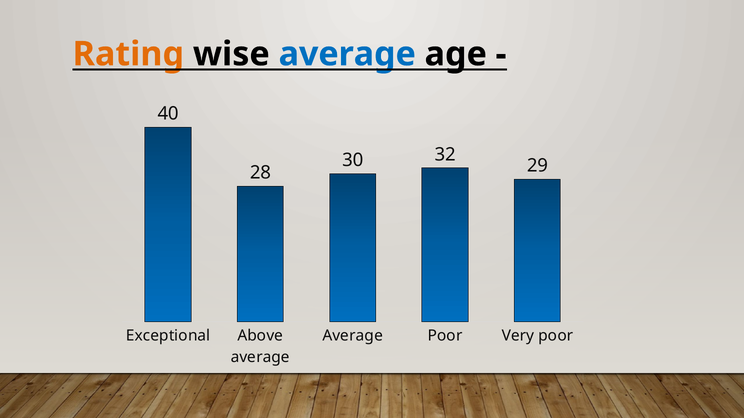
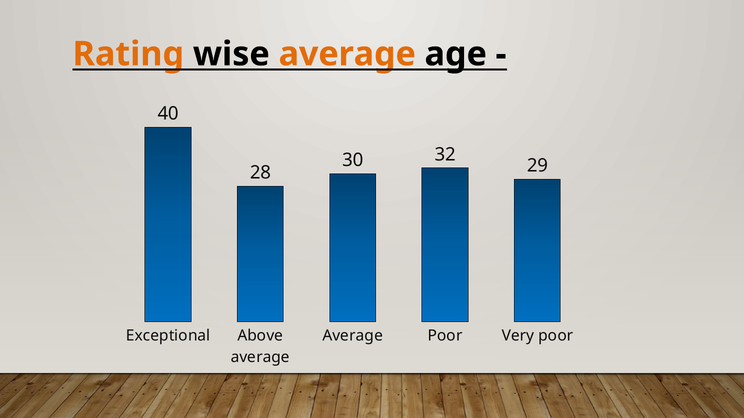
average colour: blue -> orange (347, 54)
